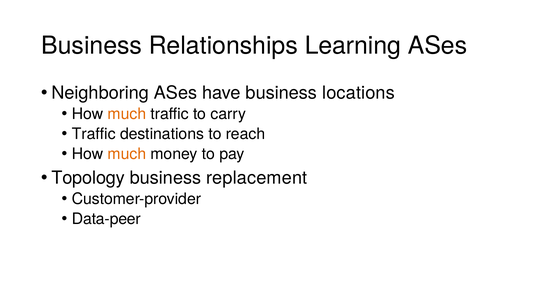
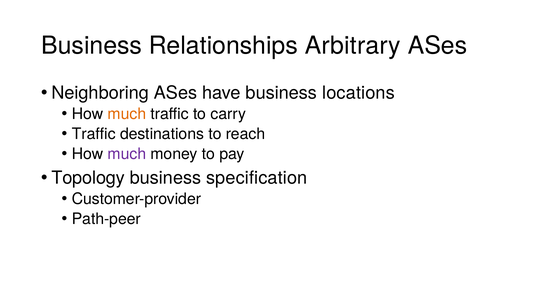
Learning: Learning -> Arbitrary (353, 46)
much colour: orange -> purple (127, 154)
replacement: replacement -> specification (257, 178)
Data-peer: Data-peer -> Path-peer (106, 219)
